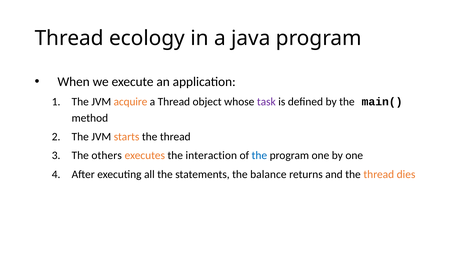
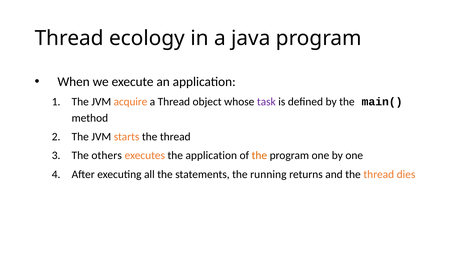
the interaction: interaction -> application (211, 156)
the colour: blue -> orange (259, 156)
balance: balance -> running (268, 174)
